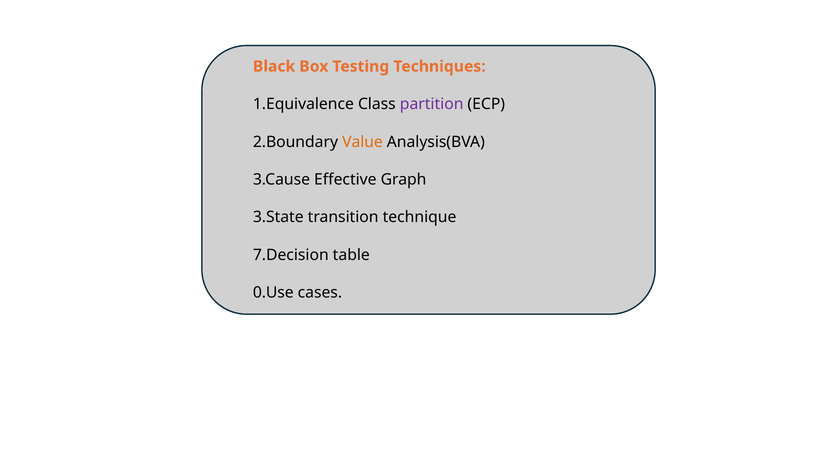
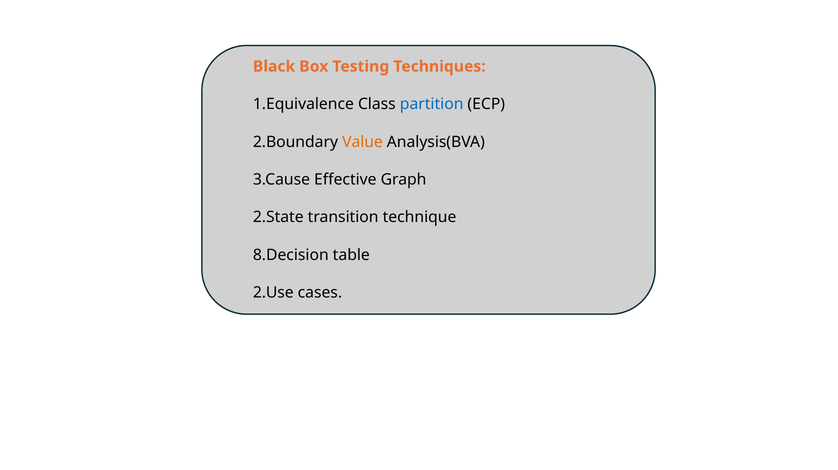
partition colour: purple -> blue (432, 104)
3.State: 3.State -> 2.State (278, 217)
7.Decision: 7.Decision -> 8.Decision (291, 255)
0.Use: 0.Use -> 2.Use (273, 293)
